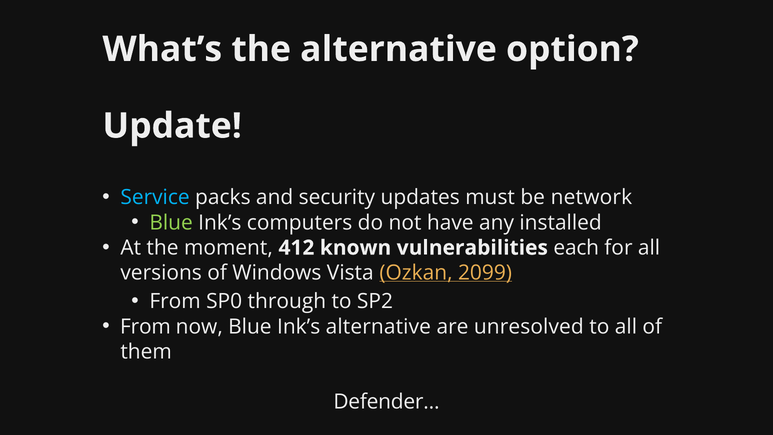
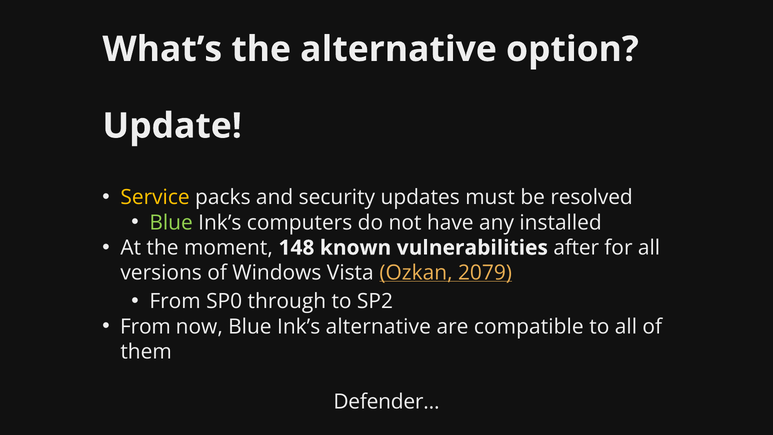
Service colour: light blue -> yellow (155, 197)
network: network -> resolved (592, 197)
412: 412 -> 148 (296, 248)
each: each -> after (576, 248)
2099: 2099 -> 2079 (485, 273)
unresolved: unresolved -> compatible (529, 326)
